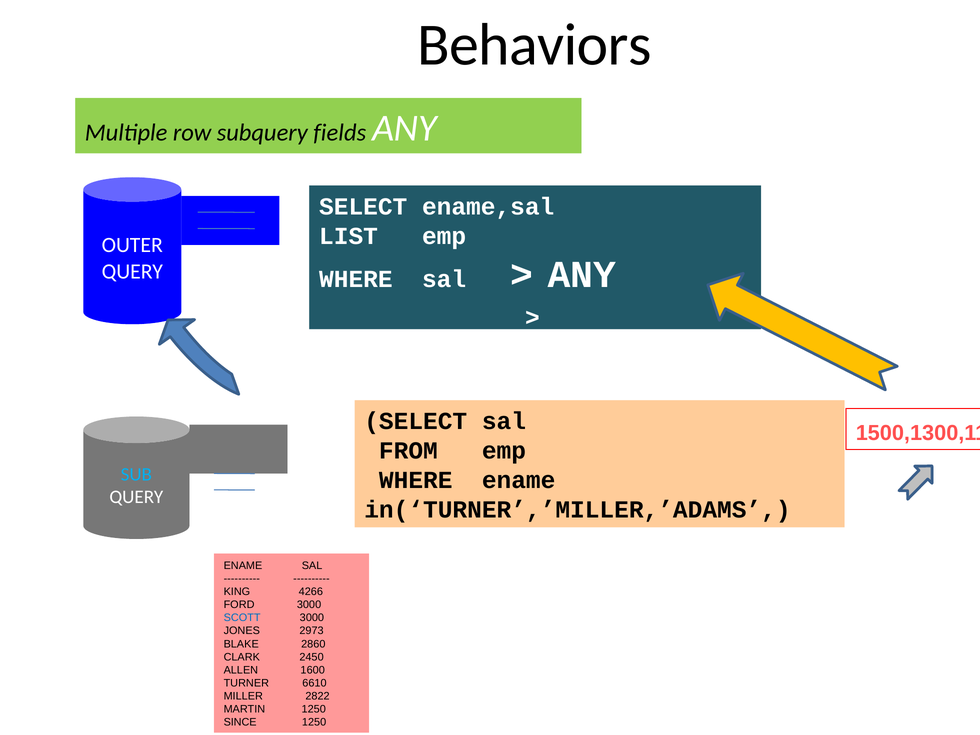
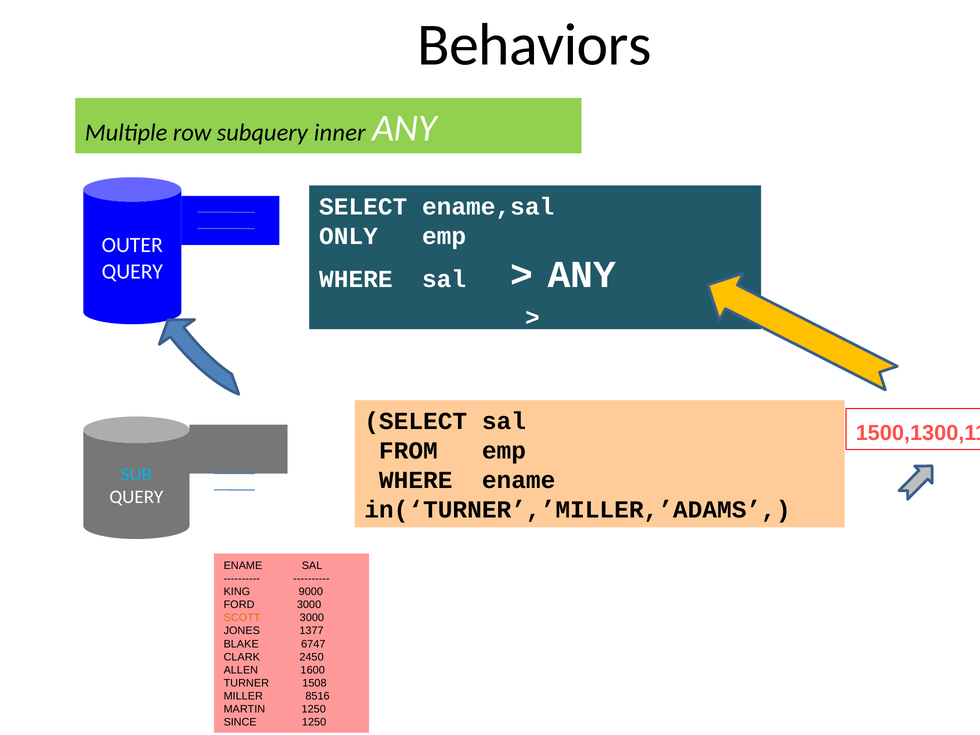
fields: fields -> inner (340, 133)
LIST: LIST -> ONLY (349, 236)
4266: 4266 -> 9000 (311, 592)
SCOTT colour: blue -> orange (242, 618)
2973: 2973 -> 1377 (312, 631)
2860: 2860 -> 6747 (313, 644)
6610: 6610 -> 1508 (314, 683)
2822: 2822 -> 8516 (318, 696)
